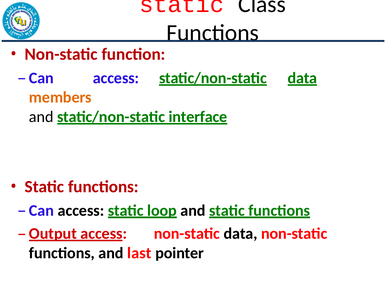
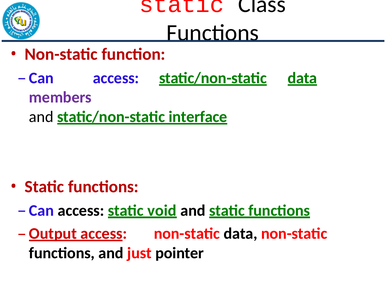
members colour: orange -> purple (60, 97)
loop: loop -> void (162, 210)
last: last -> just (139, 253)
